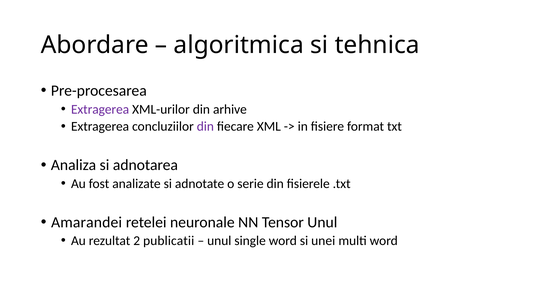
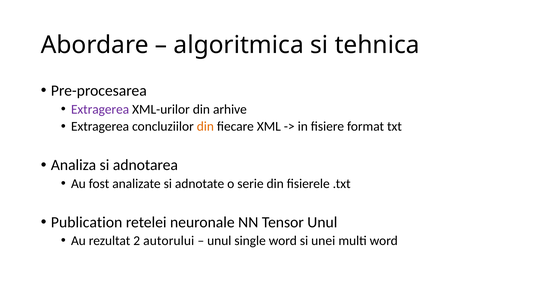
din colour: purple -> orange (205, 126)
Amarandei: Amarandei -> Publication (87, 222)
publicatii: publicatii -> autorului (169, 240)
